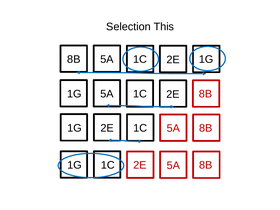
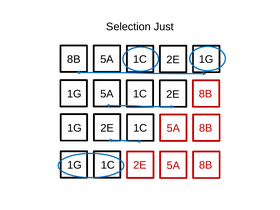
This: This -> Just (164, 27)
